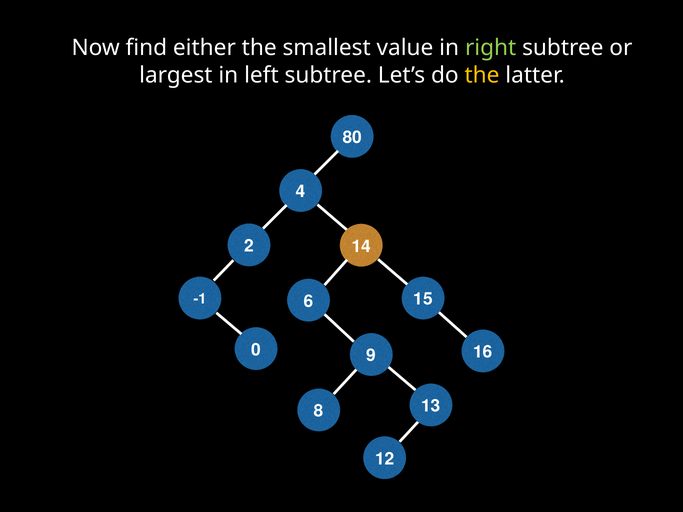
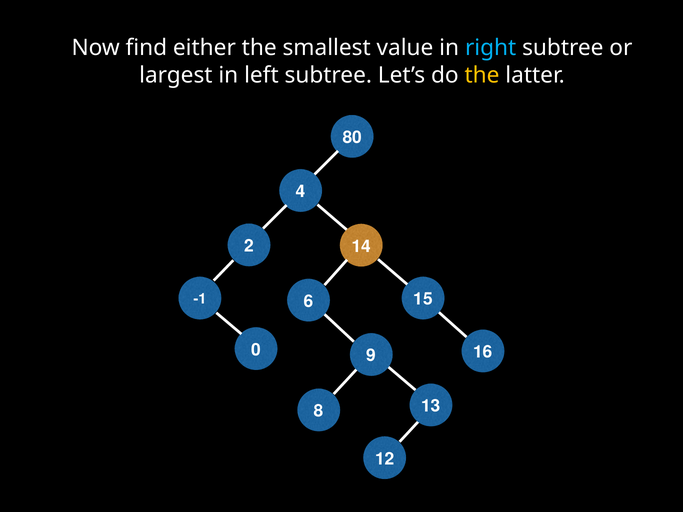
right colour: light green -> light blue (491, 48)
